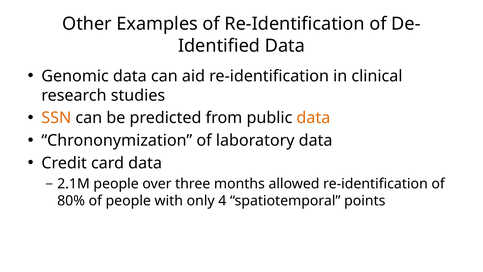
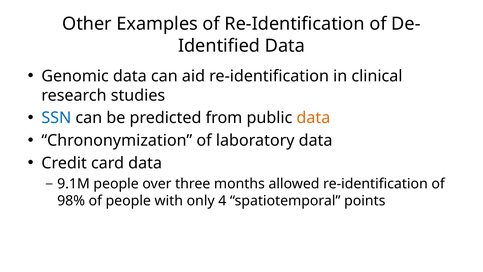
SSN colour: orange -> blue (56, 118)
2.1M: 2.1M -> 9.1M (74, 184)
80%: 80% -> 98% (71, 201)
